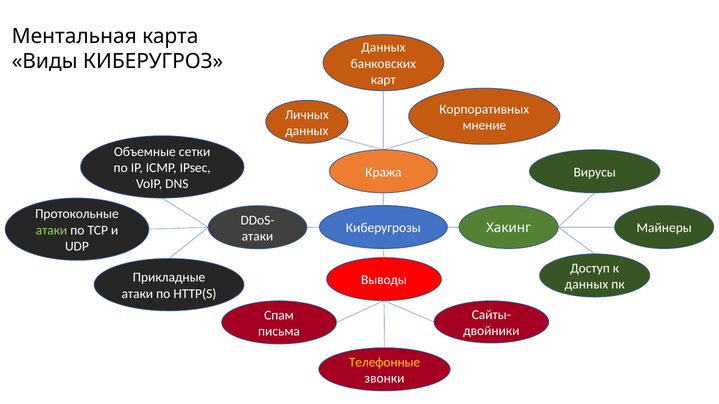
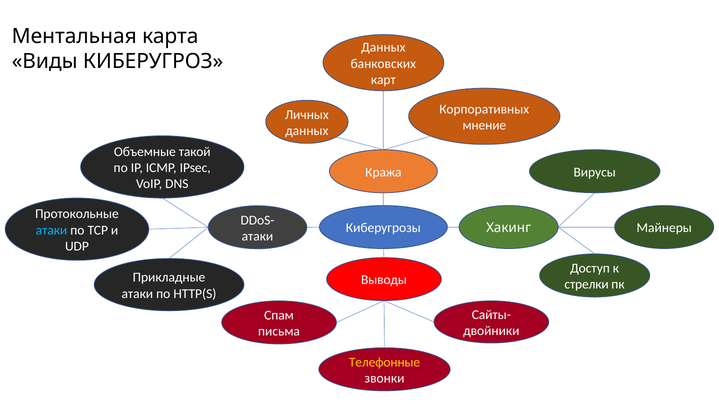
сетки: сетки -> такой (195, 152)
атаки colour: light green -> light blue (51, 230)
данных: данных -> стрелки (587, 285)
